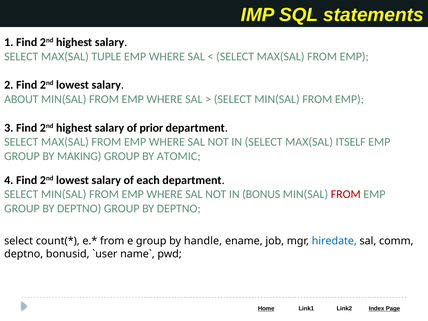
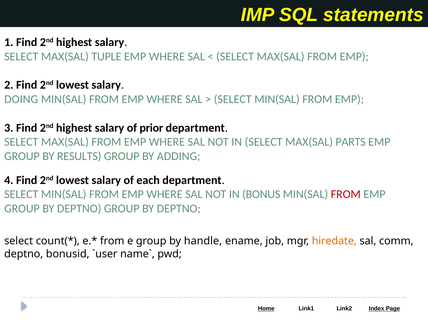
ABOUT: ABOUT -> DOING (21, 99)
ITSELF: ITSELF -> PARTS (351, 142)
MAKING: MAKING -> RESULTS (79, 156)
ATOMIC: ATOMIC -> ADDING (179, 156)
hiredate colour: blue -> orange (334, 241)
